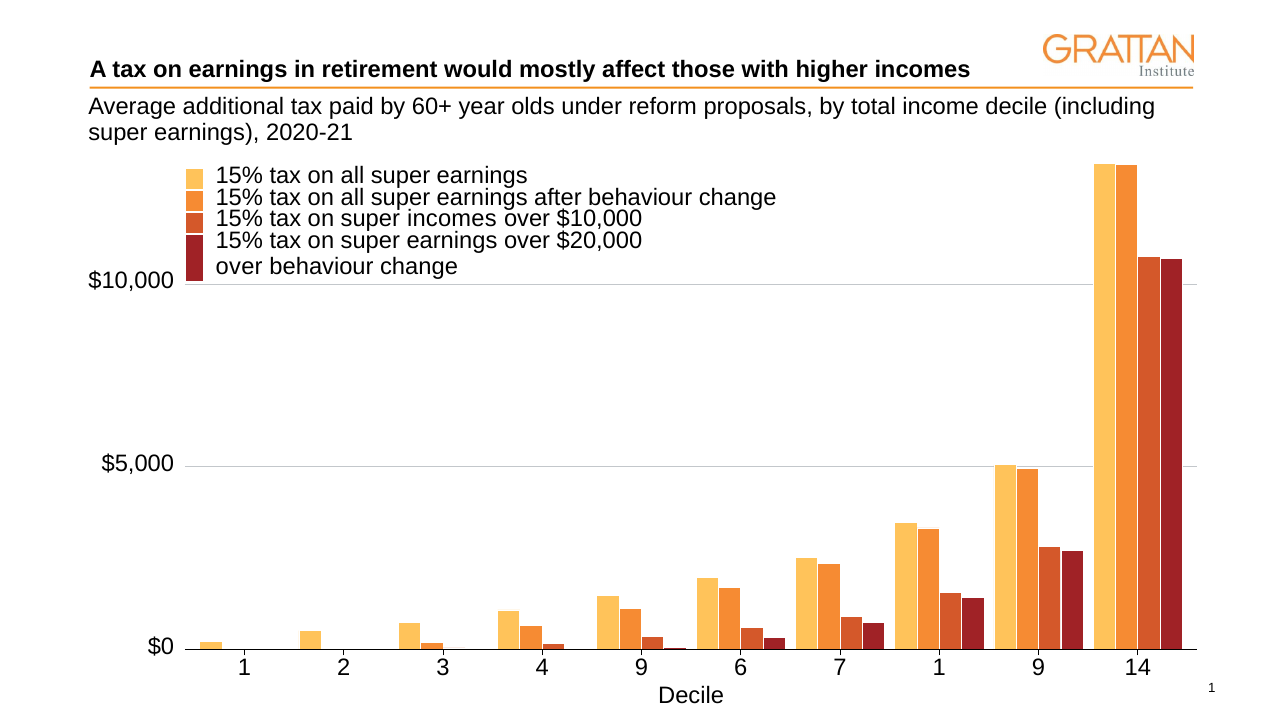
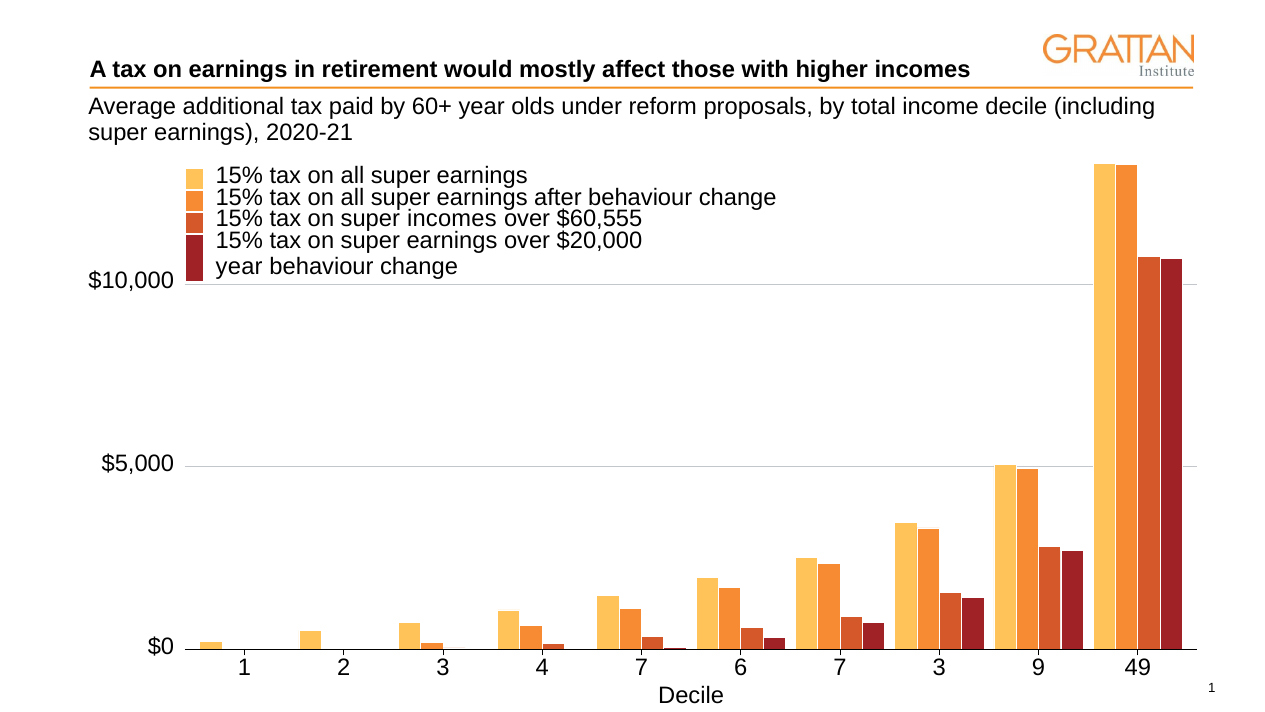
over $10,000: $10,000 -> $60,555 (599, 219)
over: over -> year (239, 267)
4 9: 9 -> 7 (642, 667)
7 1: 1 -> 3 (939, 667)
14: 14 -> 49 (1138, 667)
